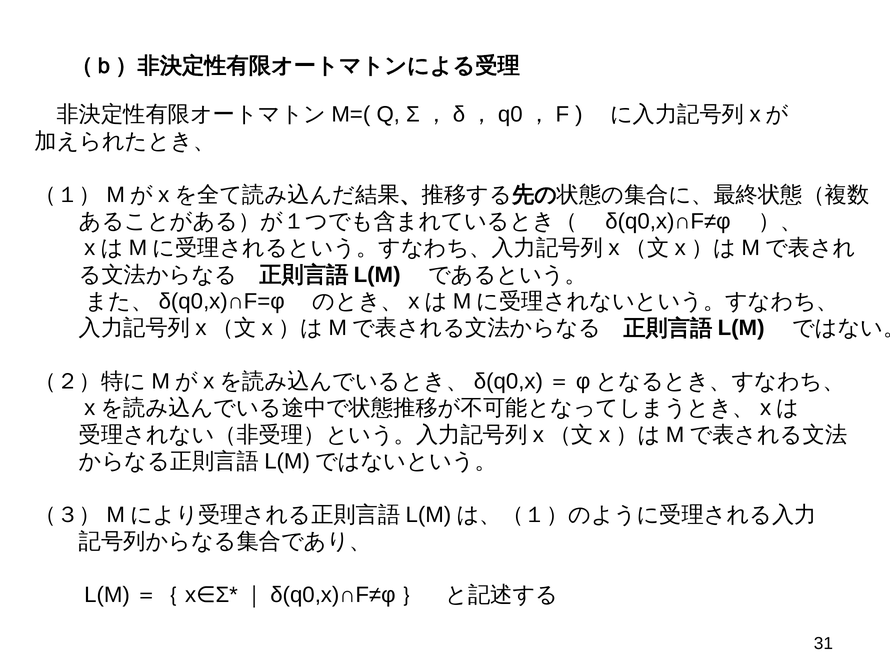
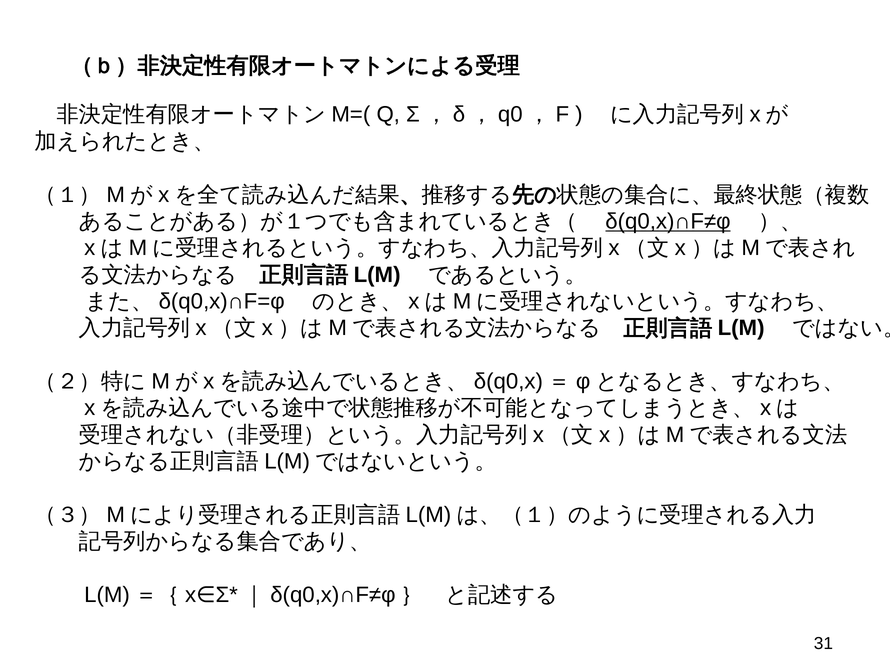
δ(q0,x)∩F≠φ underline: none -> present (668, 222)
